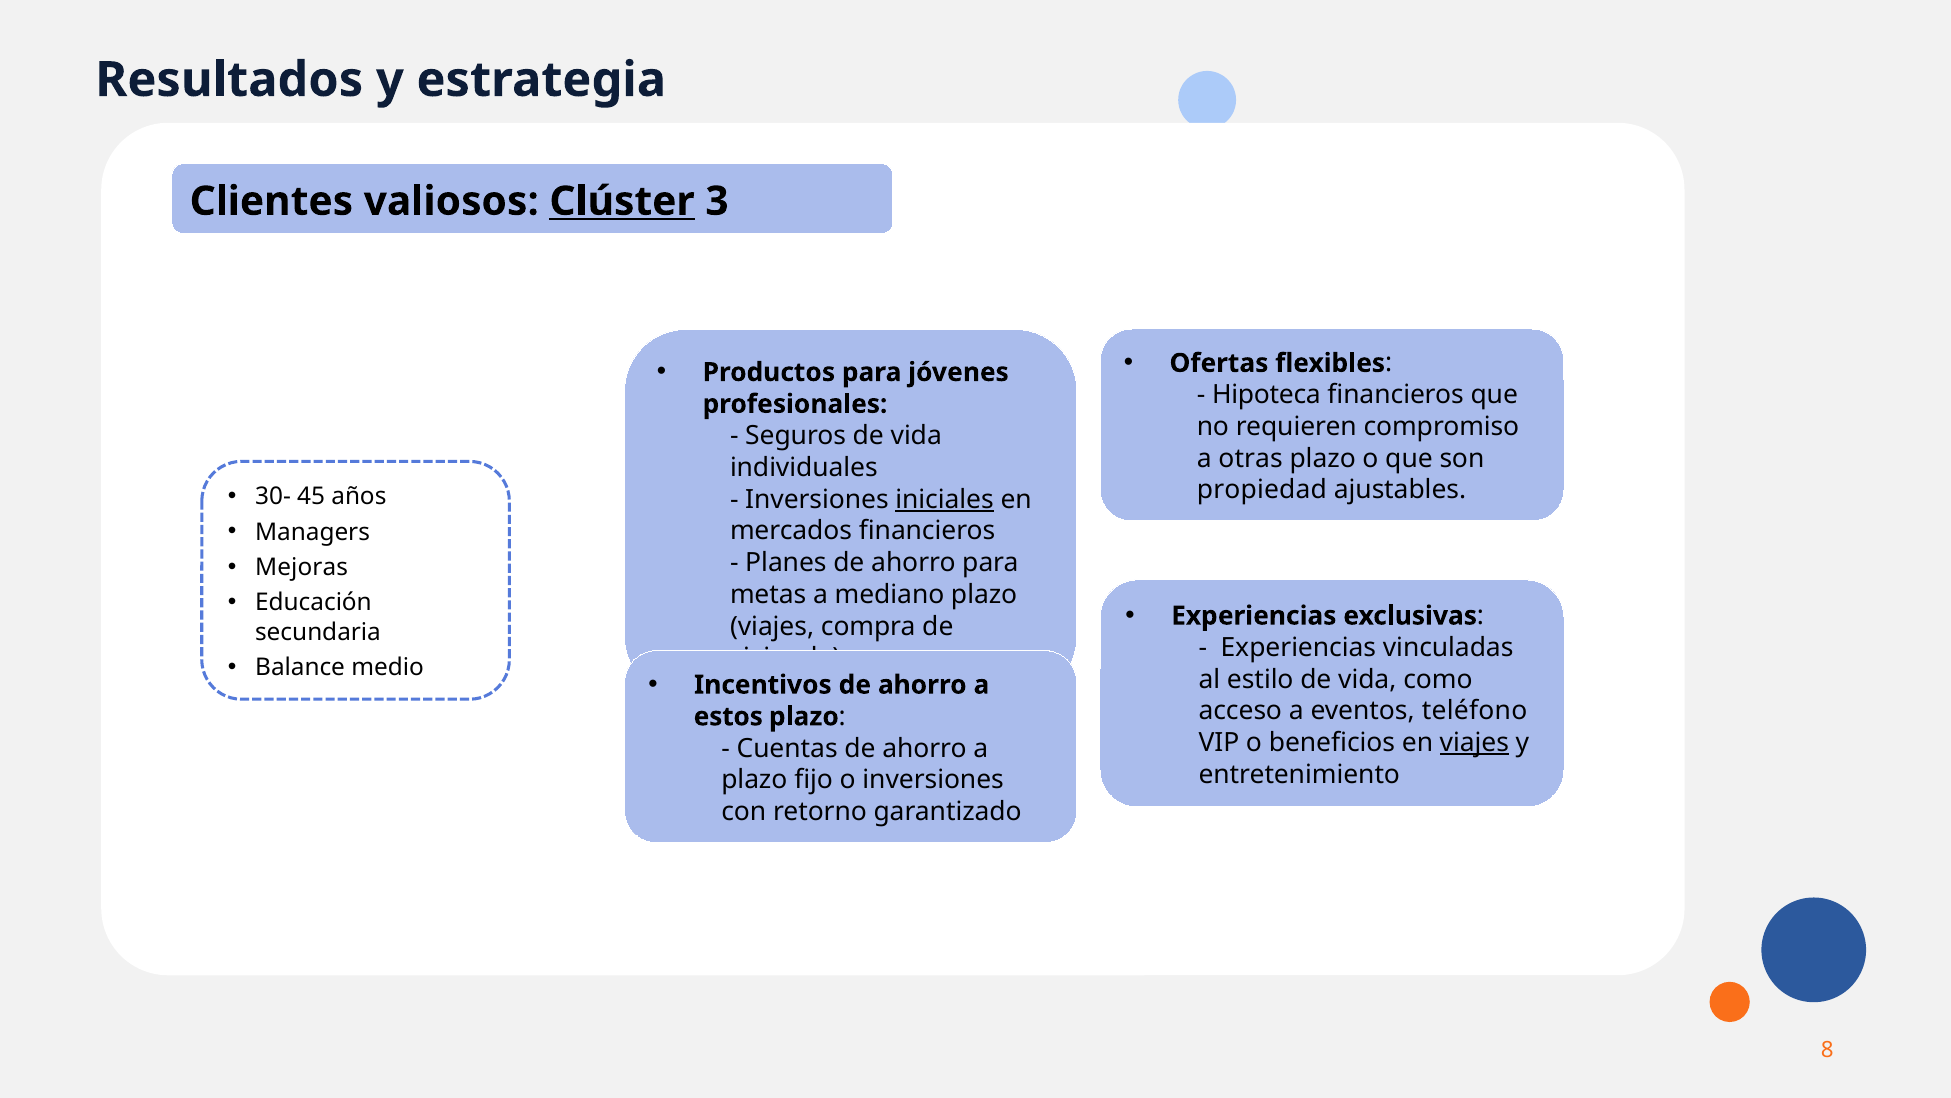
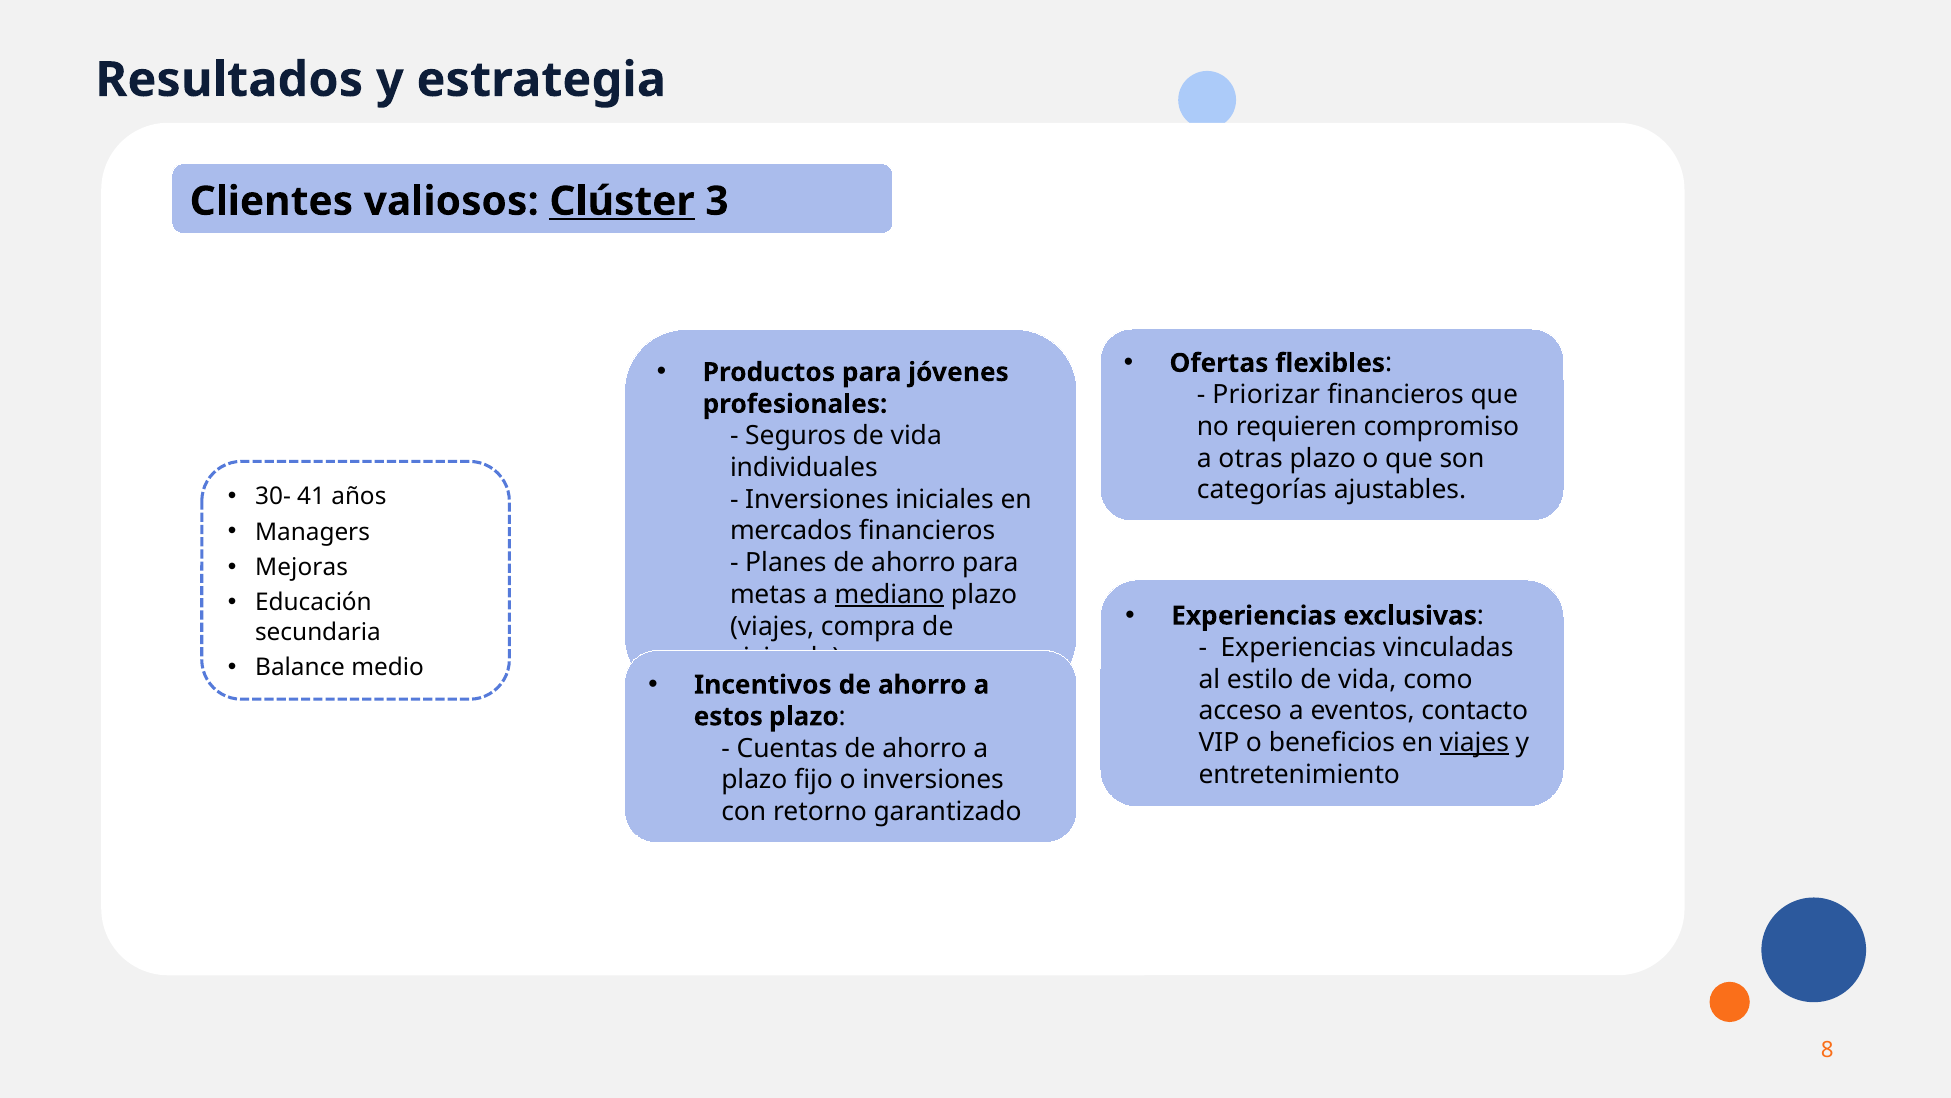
Hipoteca: Hipoteca -> Priorizar (1266, 395)
propiedad: propiedad -> categorías (1262, 490)
45: 45 -> 41 (311, 496)
iniciales underline: present -> none (945, 499)
mediano underline: none -> present (889, 594)
teléfono: teléfono -> contacto (1475, 711)
